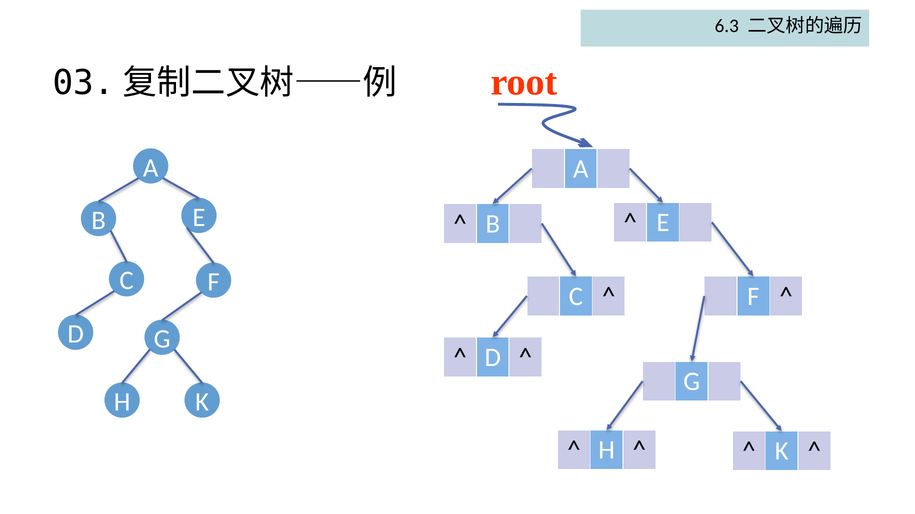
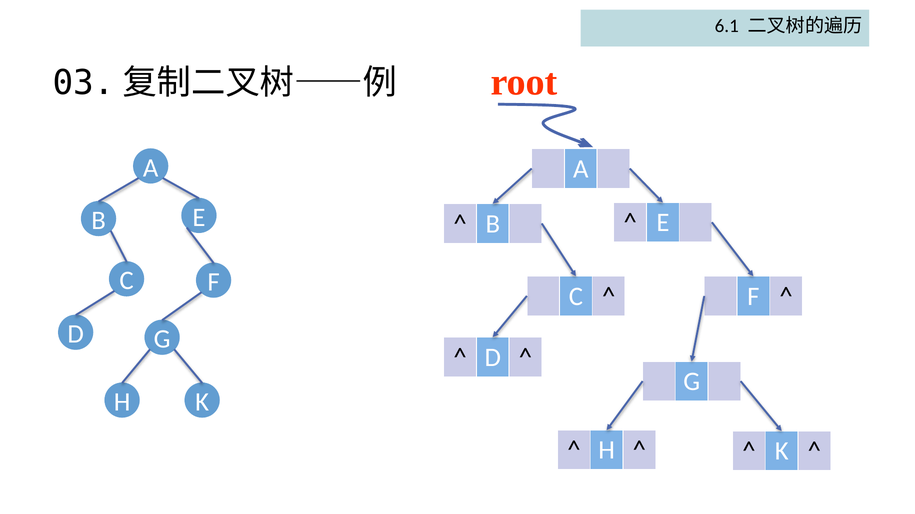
6.3: 6.3 -> 6.1 (727, 26)
